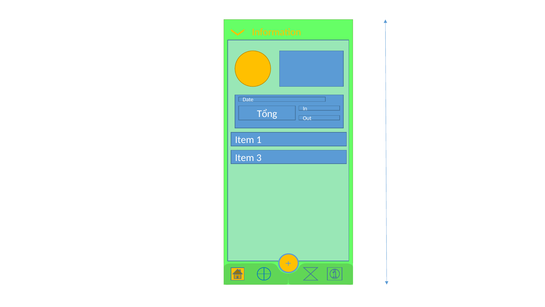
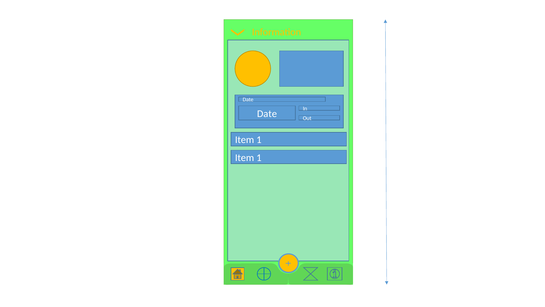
Tổng: Tổng -> Date (267, 114)
3: 3 -> 1 (259, 157)
